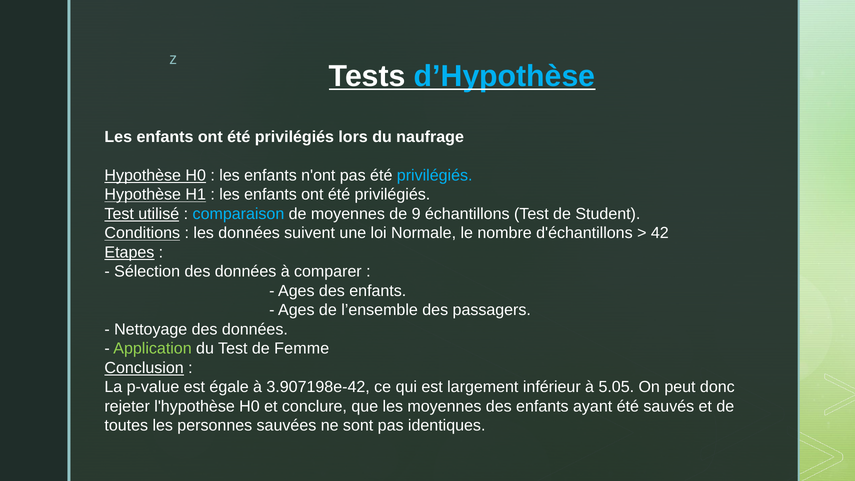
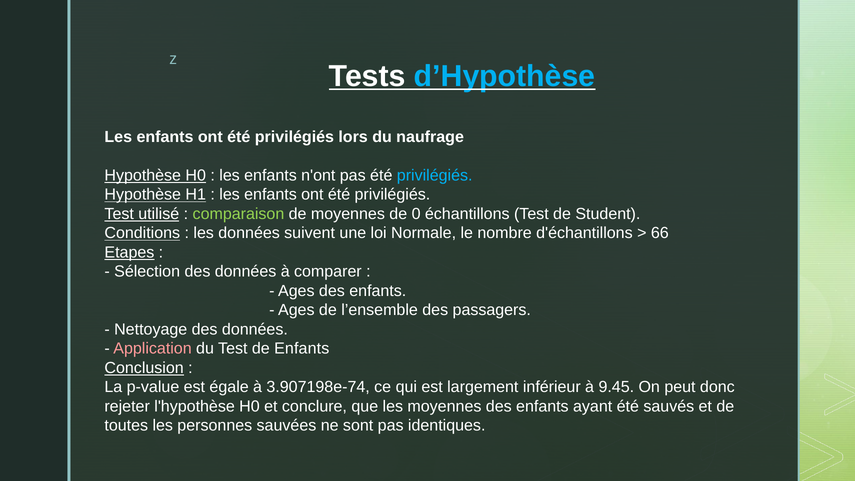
comparaison colour: light blue -> light green (238, 214)
9: 9 -> 0 (416, 214)
42: 42 -> 66 (660, 233)
Application colour: light green -> pink (153, 349)
de Femme: Femme -> Enfants (302, 349)
3.907198e-42: 3.907198e-42 -> 3.907198e-74 (318, 387)
5.05: 5.05 -> 9.45 (616, 387)
